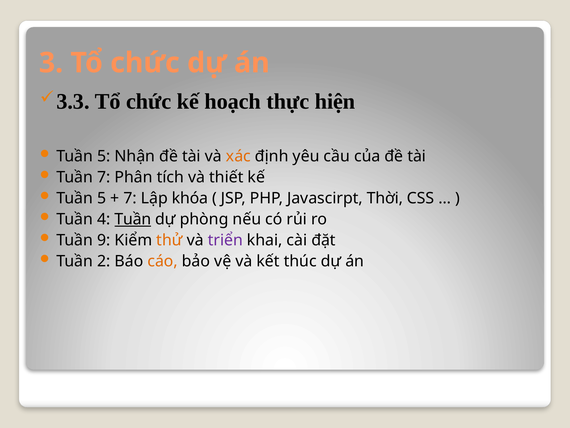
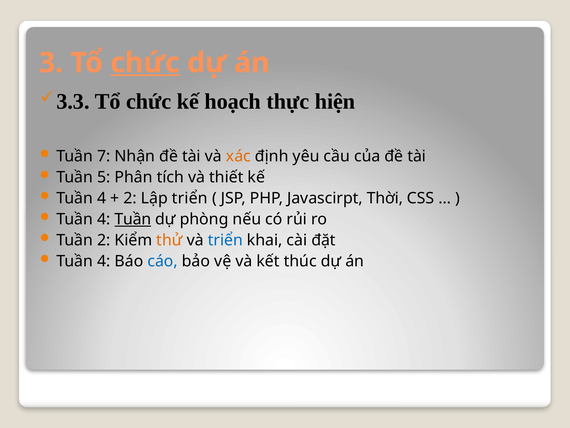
chức underline: none -> present (145, 63)
5: 5 -> 7 (104, 156)
Tuần 7: 7 -> 5 (104, 177)
5: 5 -> 4 (102, 198)
7: 7 -> 2 (130, 198)
Lập khóa: khóa -> triển (190, 198)
Tuần 9: 9 -> 2 (104, 240)
triển colour: purple -> blue (225, 240)
2: 2 -> 4 (104, 261)
cáo colour: orange -> blue (163, 261)
